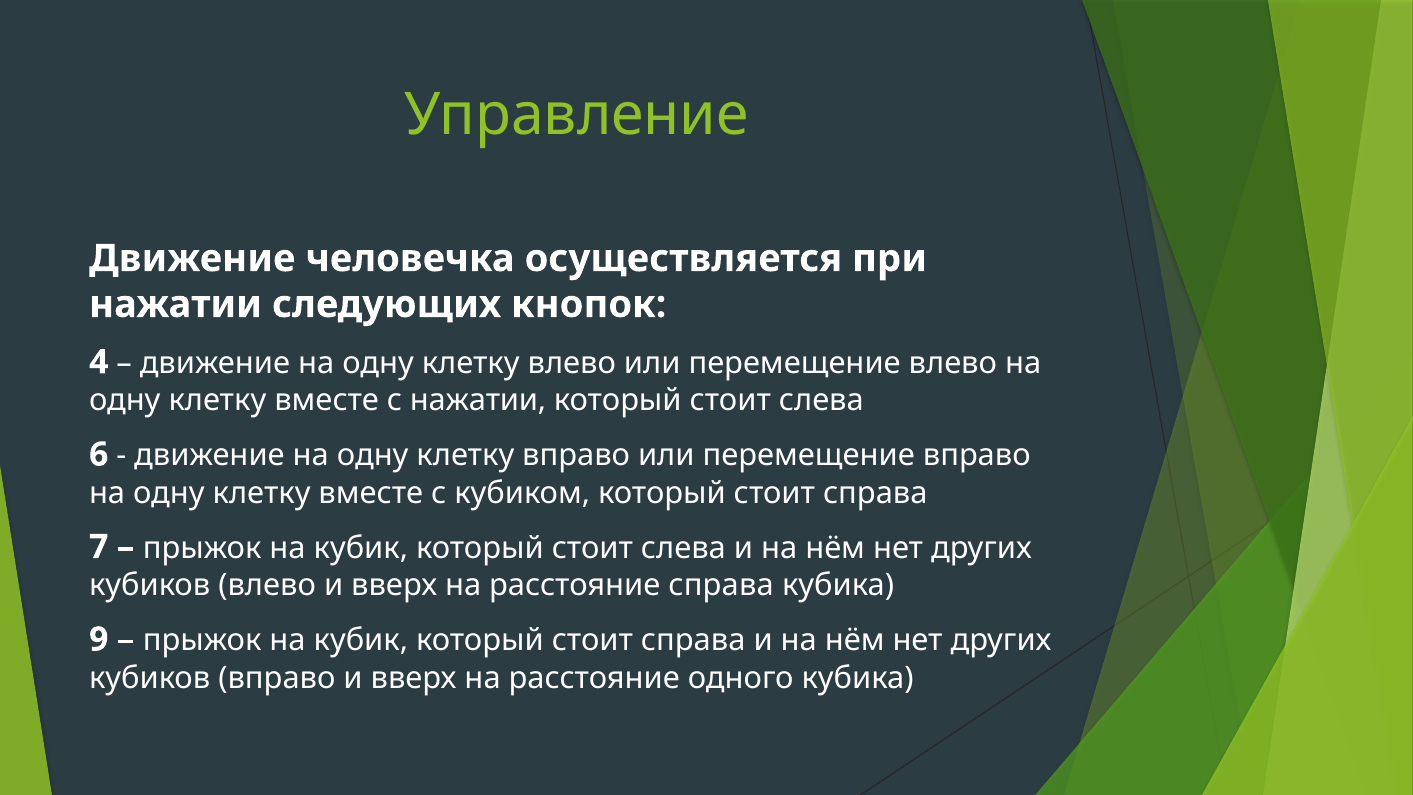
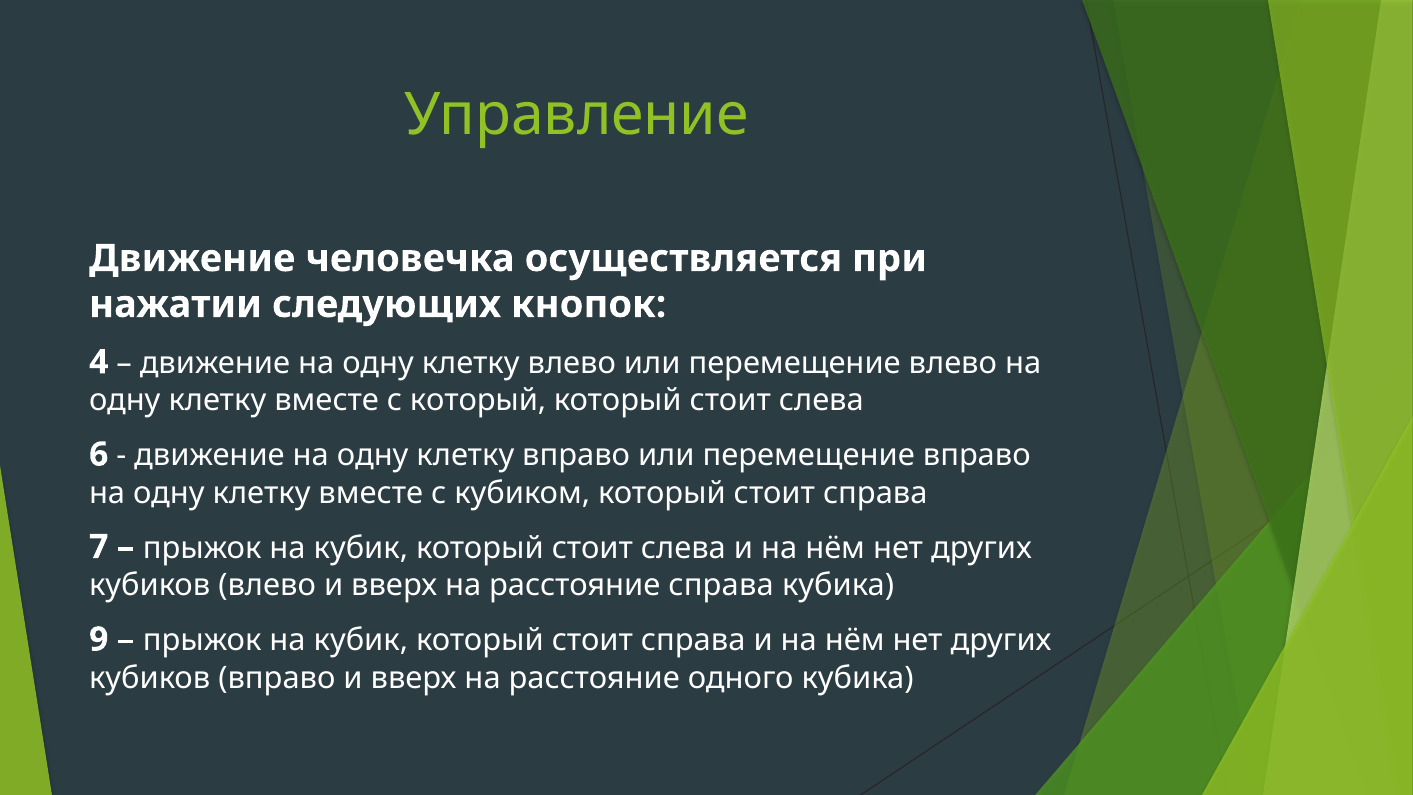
с нажатии: нажатии -> который (478, 401)
